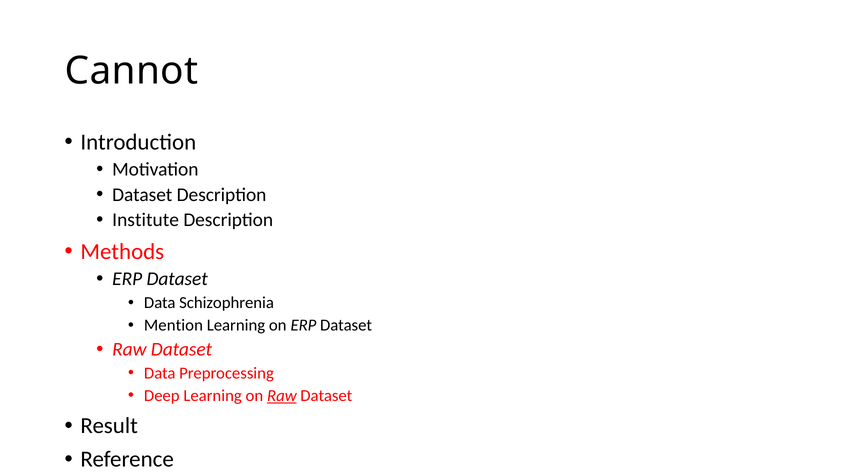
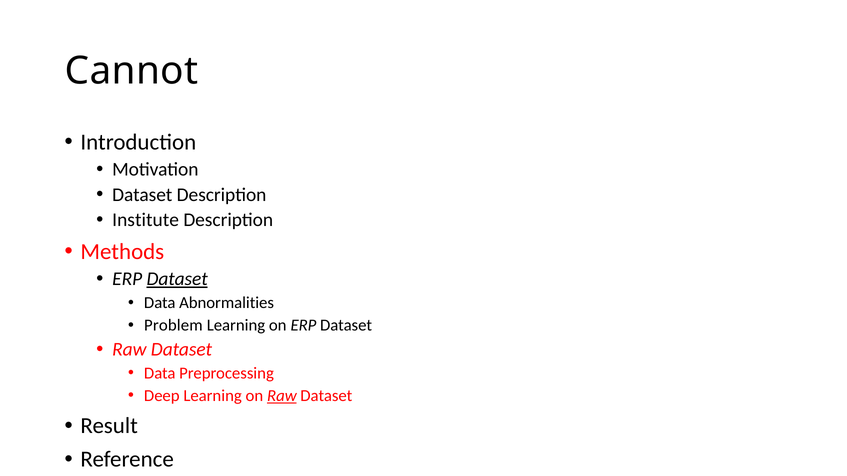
Dataset underline: none -> present (177, 279)
Schizophrenia: Schizophrenia -> Abnormalities (227, 303)
Mention: Mention -> Problem (173, 326)
